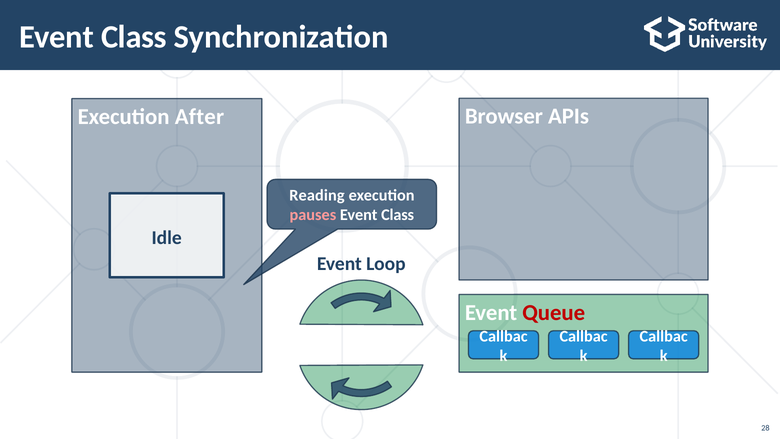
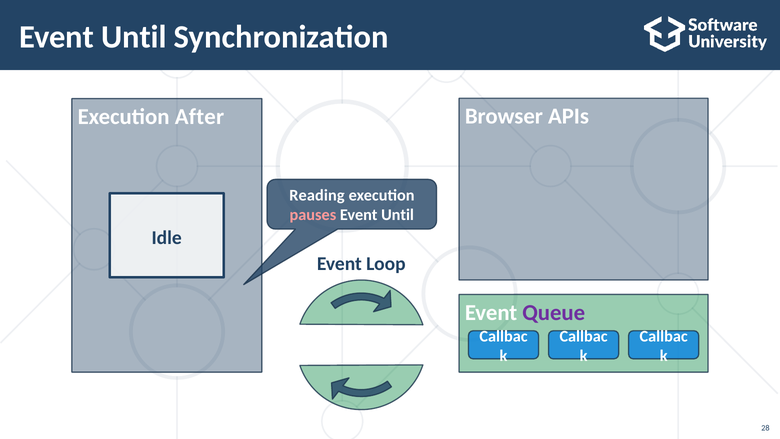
Class: Class -> Until (134, 37)
Class: Class -> Until (398, 215)
Queue colour: red -> purple (554, 312)
